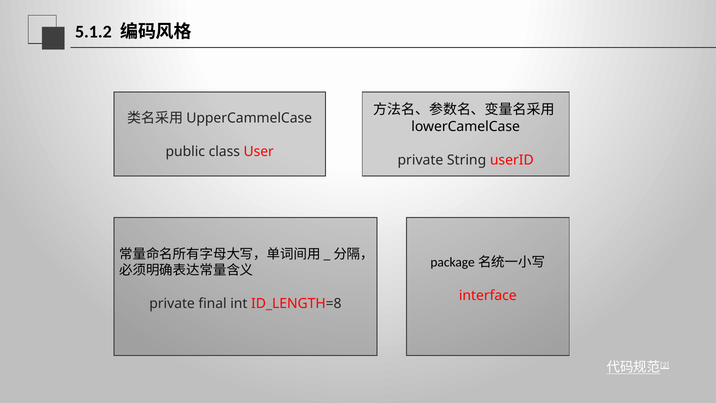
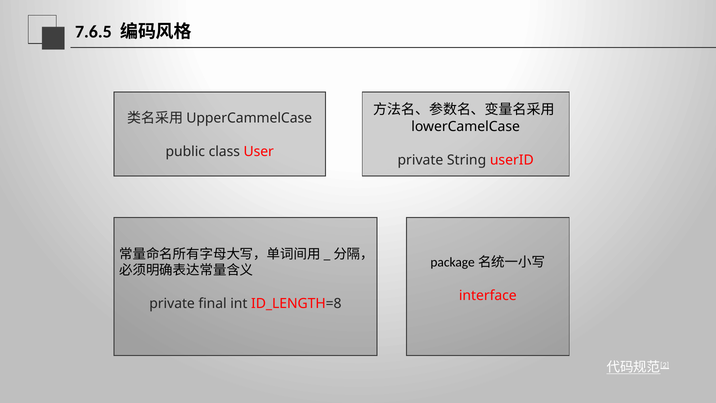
5.1.2: 5.1.2 -> 7.6.5 (93, 32)
